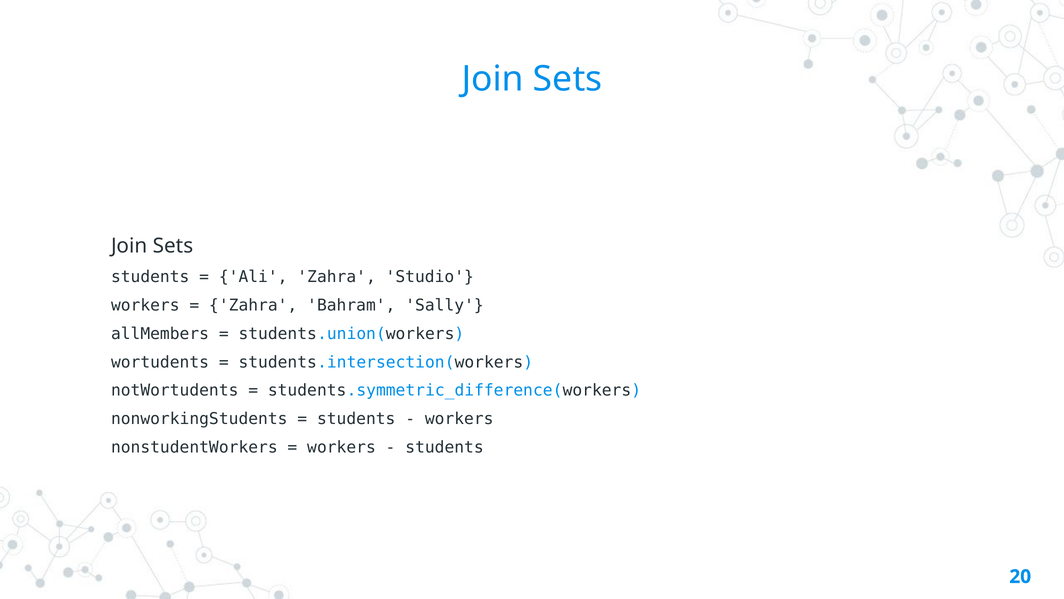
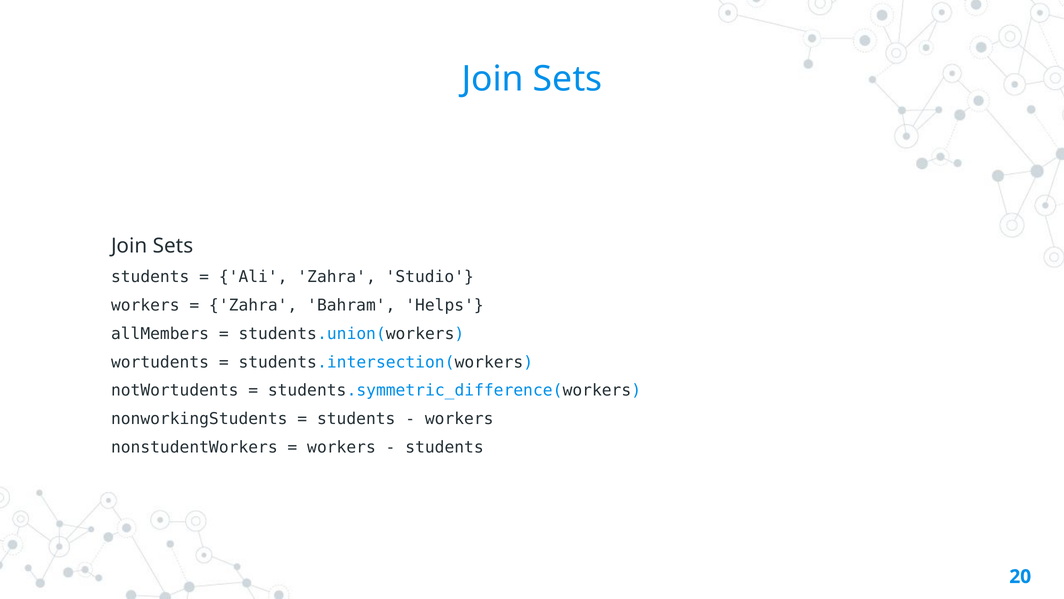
Sally: Sally -> Helps (445, 305)
